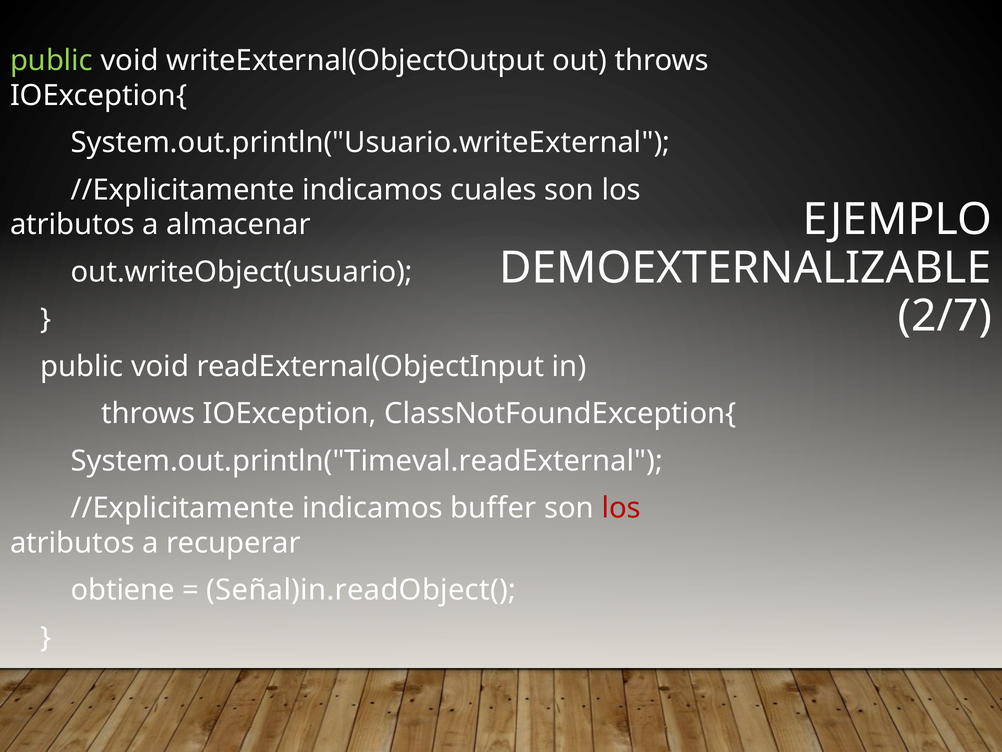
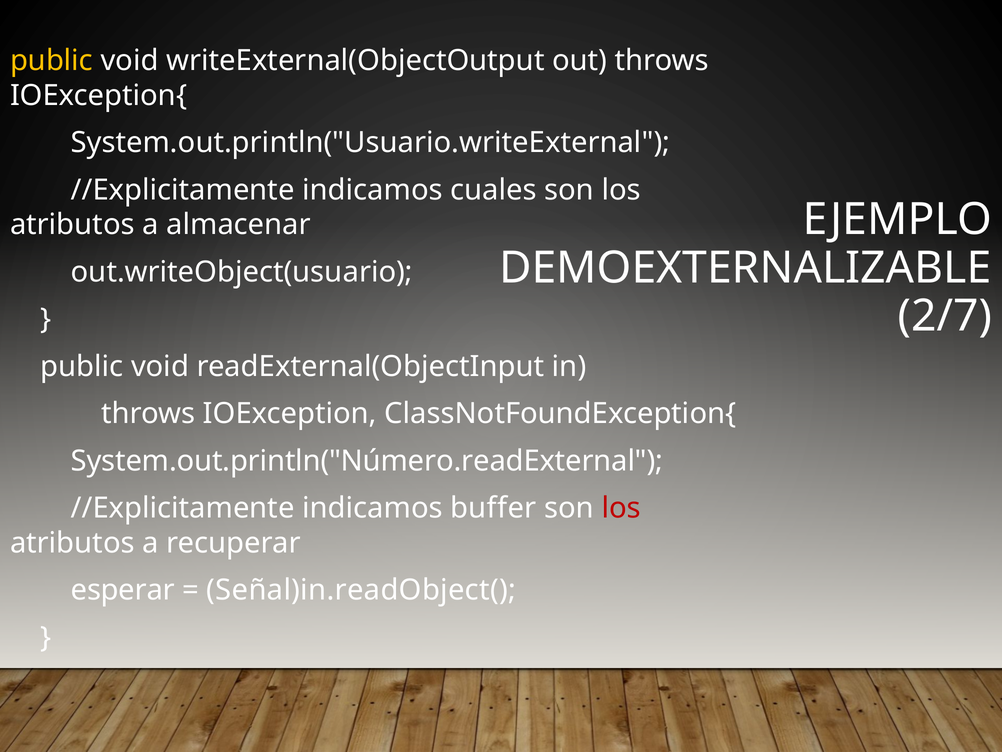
public colour: light green -> yellow (52, 61)
System.out.println("Timeval.readExternal: System.out.println("Timeval.readExternal -> System.out.println("Número.readExternal (367, 461)
obtiene: obtiene -> esperar (123, 590)
